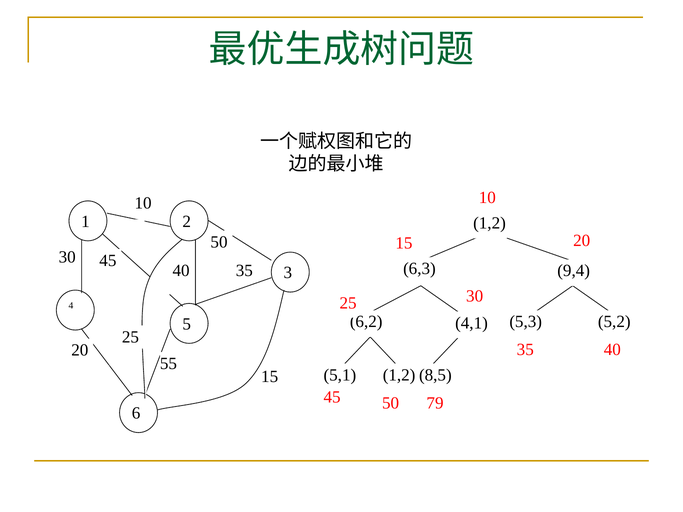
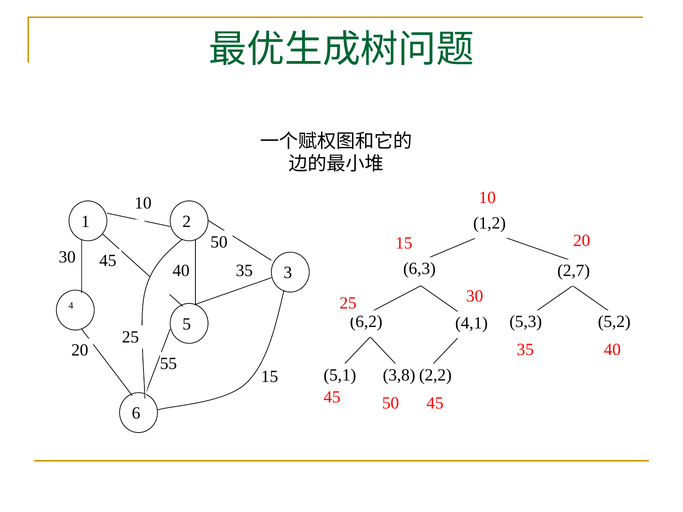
9,4: 9,4 -> 2,7 (574, 271)
1,2: 1,2 -> 3,8 (399, 375)
8,5: 8,5 -> 2,2 (435, 375)
50 79: 79 -> 45 (435, 403)
